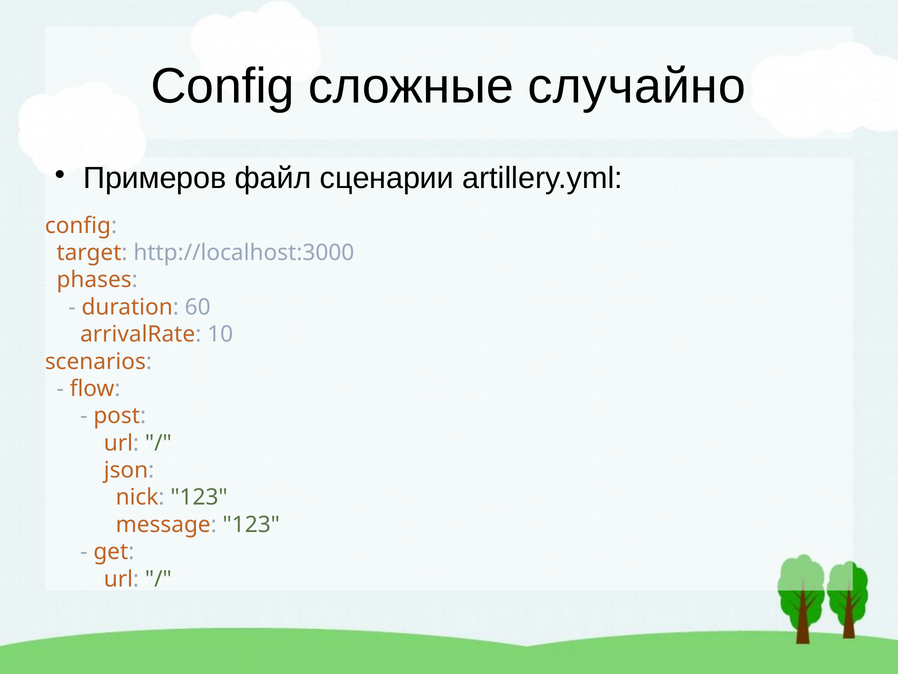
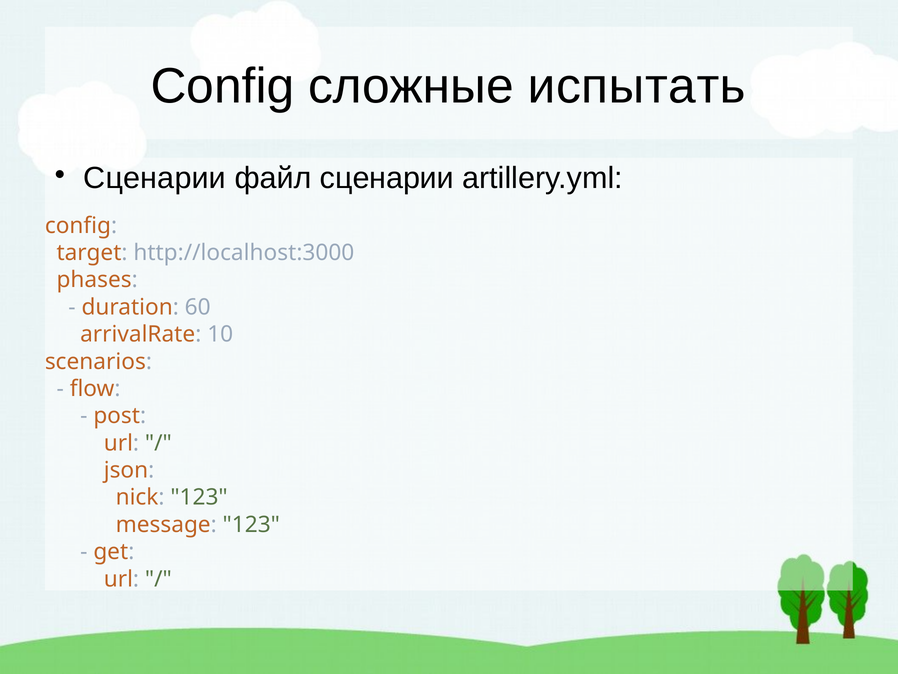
случайно: случайно -> испытать (637, 86)
Примеров: Примеров -> Сценарии (155, 178)
